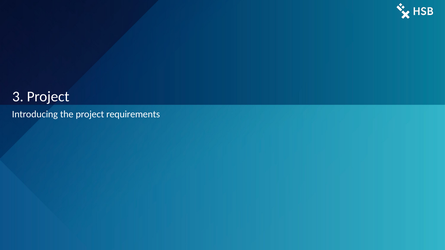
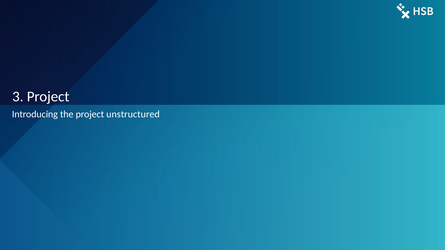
requirements: requirements -> unstructured (133, 114)
